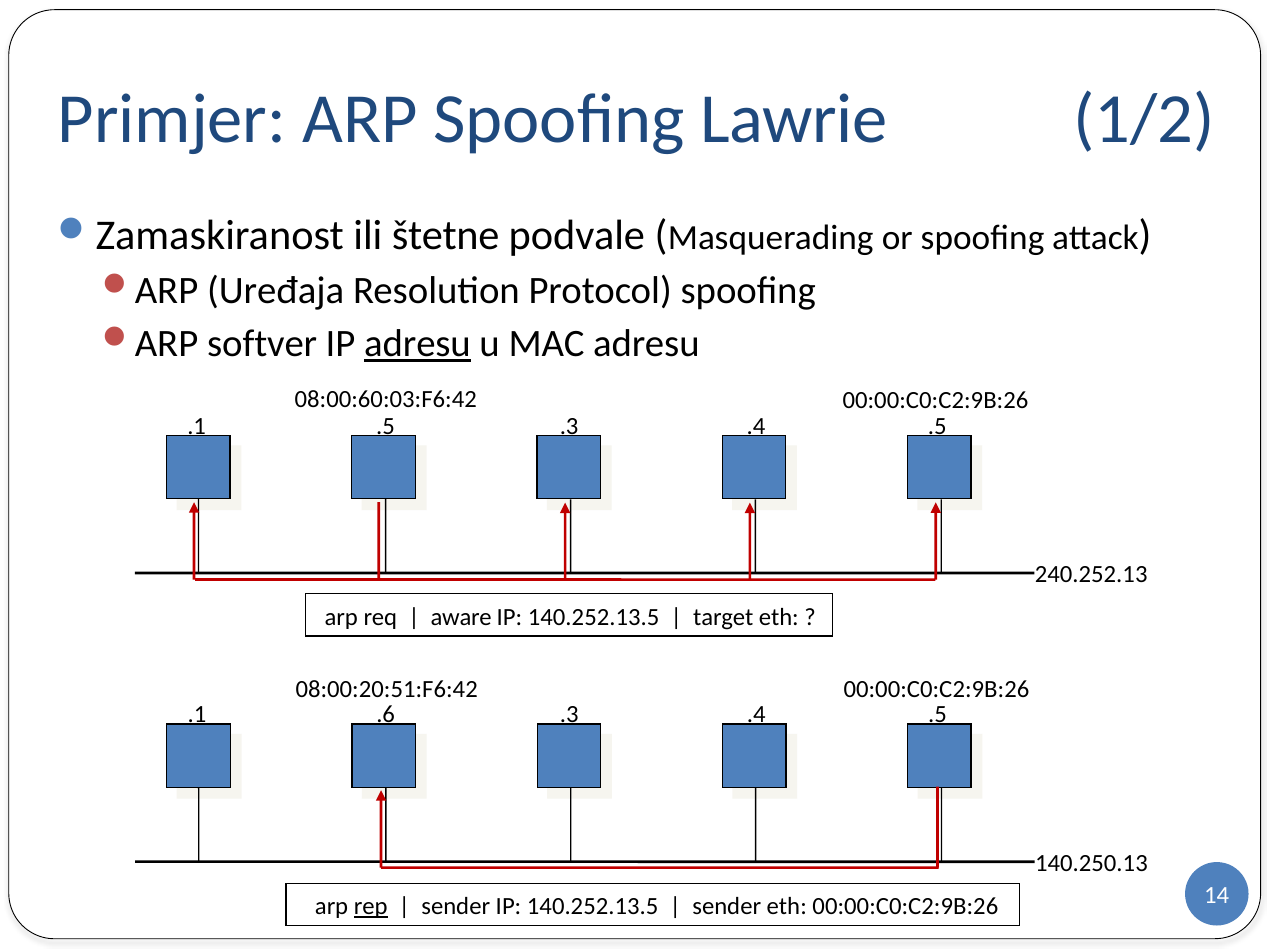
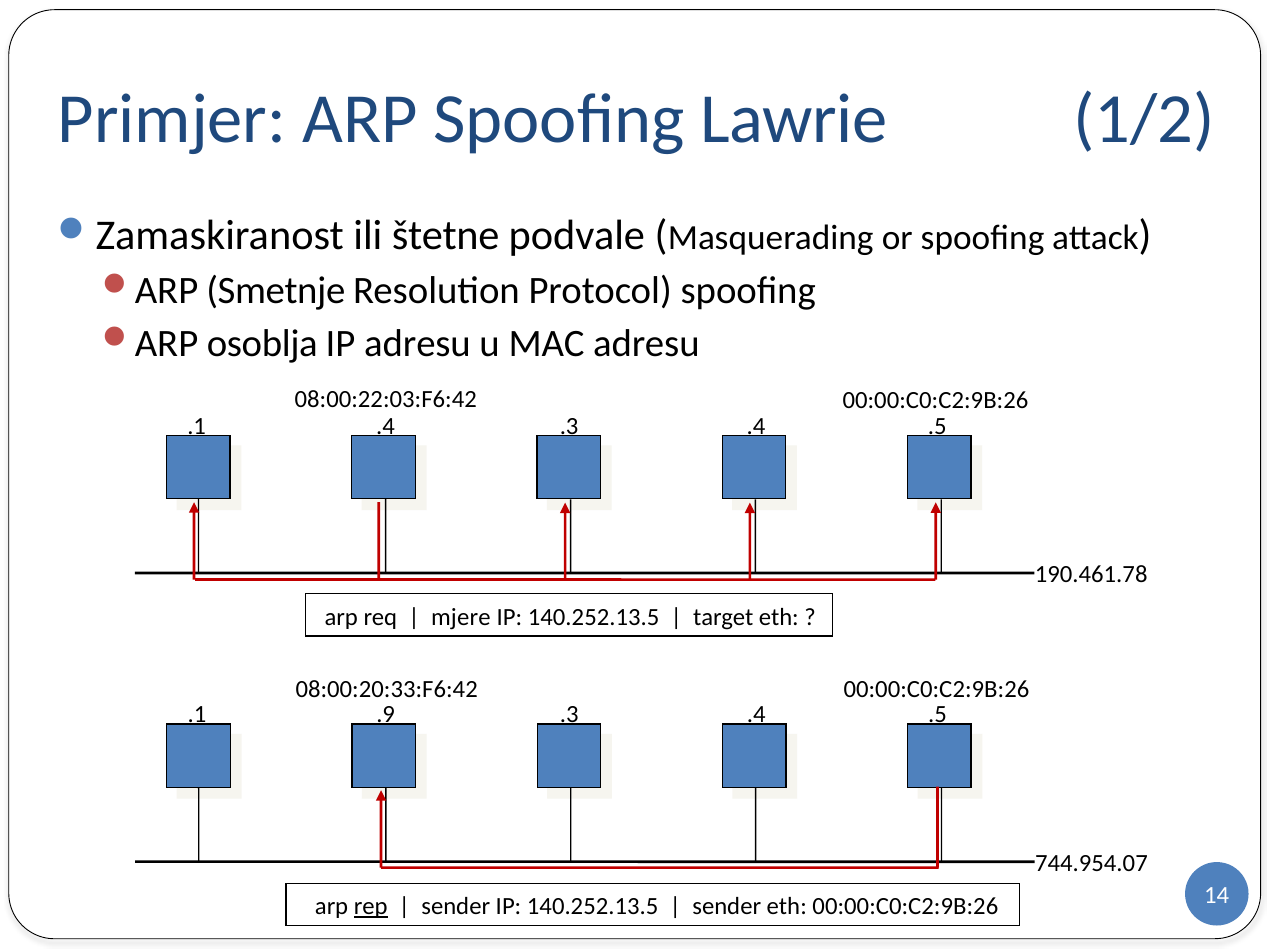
Uređaja: Uređaja -> Smetnje (276, 291)
softver: softver -> osoblja (262, 344)
adresu underline: present -> none (418, 344)
08:00:60:03:F6:42: 08:00:60:03:F6:42 -> 08:00:22:03:F6:42 (386, 400)
.1 .5: .5 -> .4 (385, 426)
240.252.13: 240.252.13 -> 190.461.78 (1091, 575)
aware: aware -> mjere (461, 617)
08:00:20:51:F6:42: 08:00:20:51:F6:42 -> 08:00:20:33:F6:42 (387, 690)
.6: .6 -> .9 (386, 715)
140.250.13: 140.250.13 -> 744.954.07 (1091, 864)
